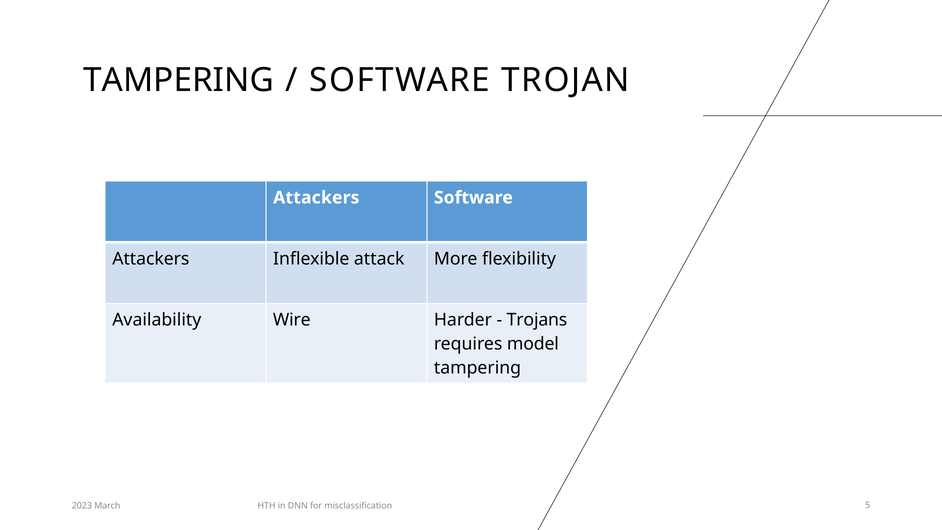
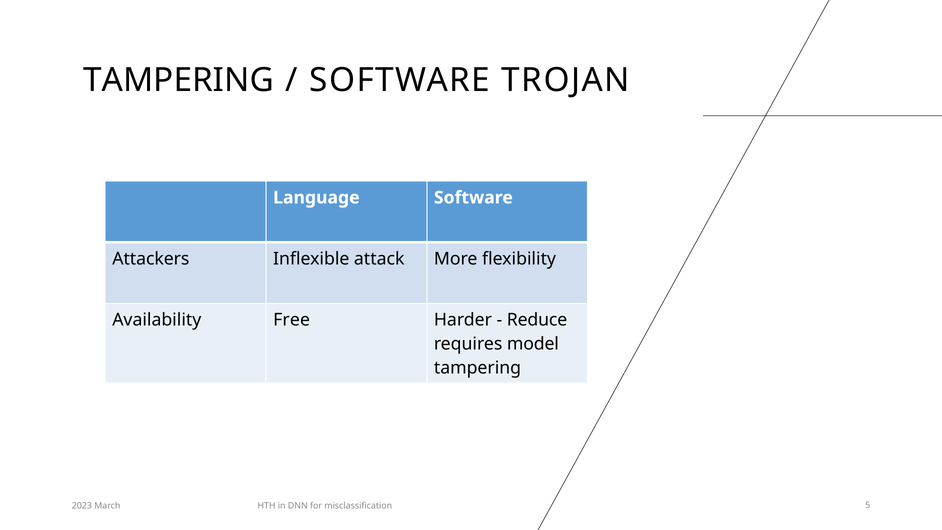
Attackers: Attackers -> Language (316, 198)
Wire: Wire -> Free (292, 320)
Trojans: Trojans -> Reduce (537, 320)
